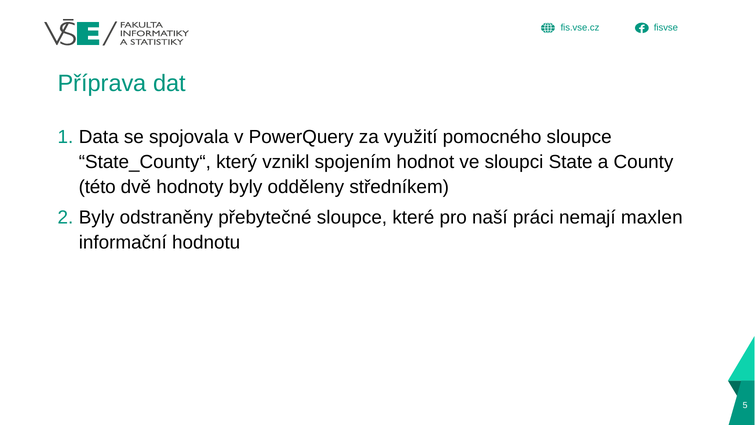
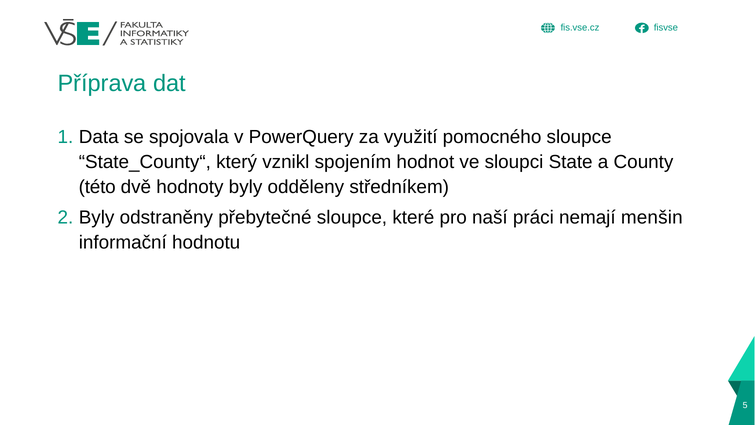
maxlen: maxlen -> menšin (652, 218)
